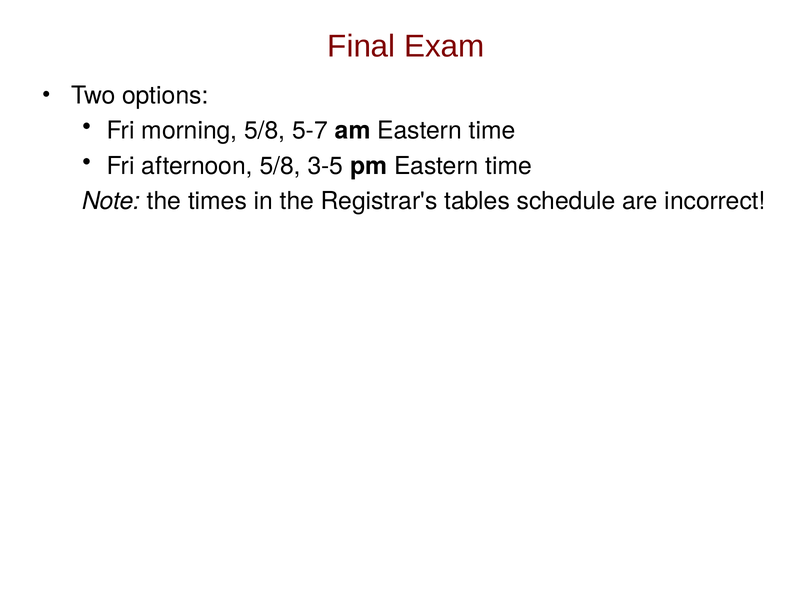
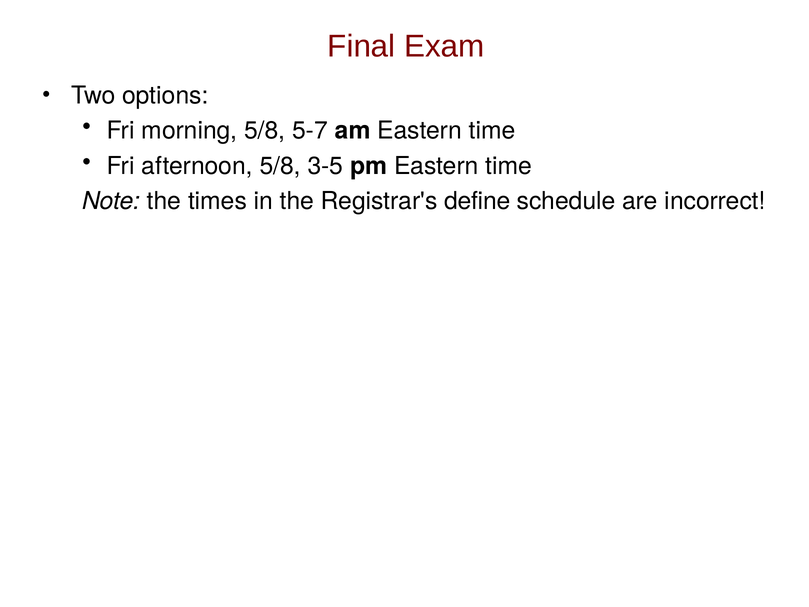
tables: tables -> define (477, 201)
